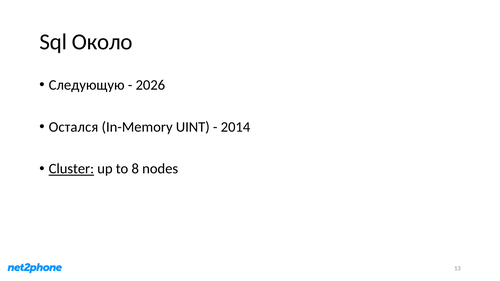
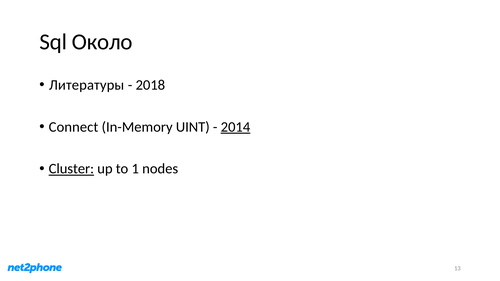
Следующую: Следующую -> Литературы (87, 85)
2026: 2026 -> 2018 (150, 85)
Остался: Остался -> Connect (74, 127)
2014 underline: none -> present (235, 127)
8: 8 -> 1 (135, 169)
